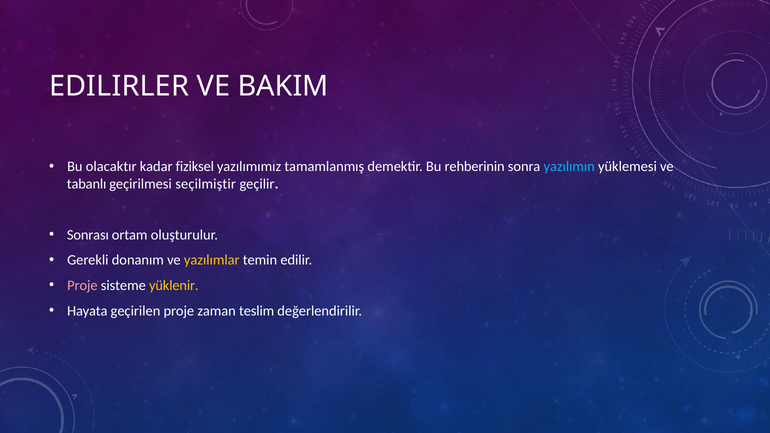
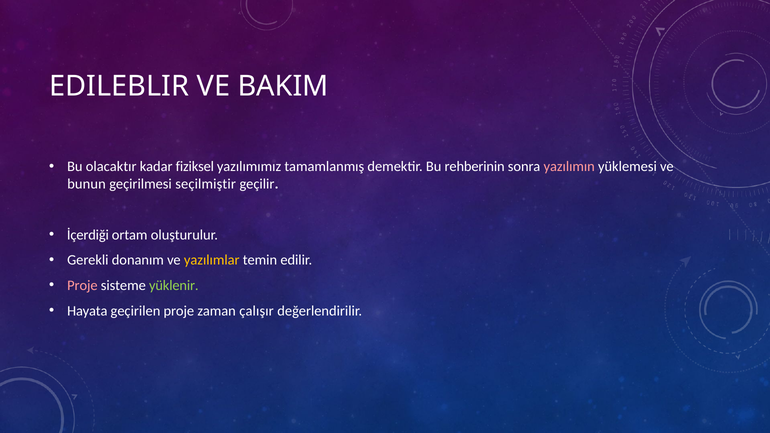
EDILIRLER: EDILIRLER -> EDILEBLIR (119, 86)
yazılımın colour: light blue -> pink (569, 167)
tabanlı: tabanlı -> bunun (86, 184)
Sonrası: Sonrası -> İçerdiği (88, 235)
yüklenir colour: yellow -> light green (174, 286)
teslim: teslim -> çalışır (257, 311)
